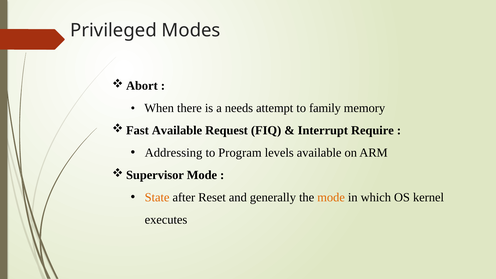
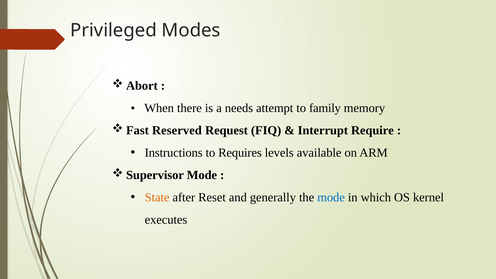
Available: Available -> Reserved (177, 130)
Addressing: Addressing -> Instructions (174, 153)
Program: Program -> Requires (240, 153)
mode colour: orange -> blue (331, 197)
